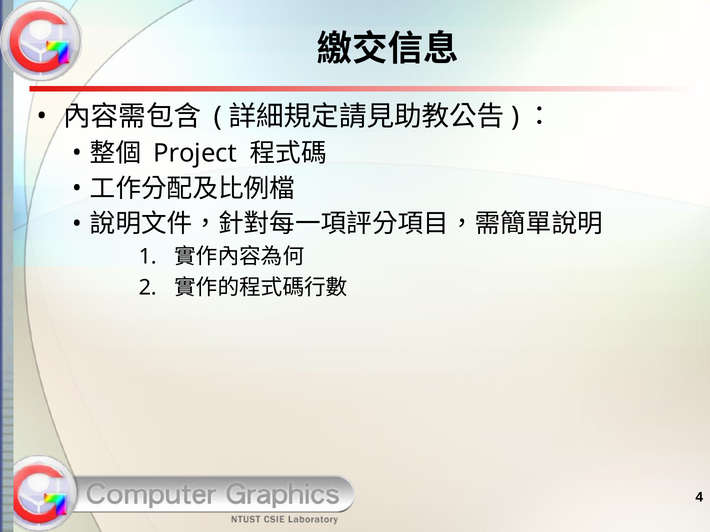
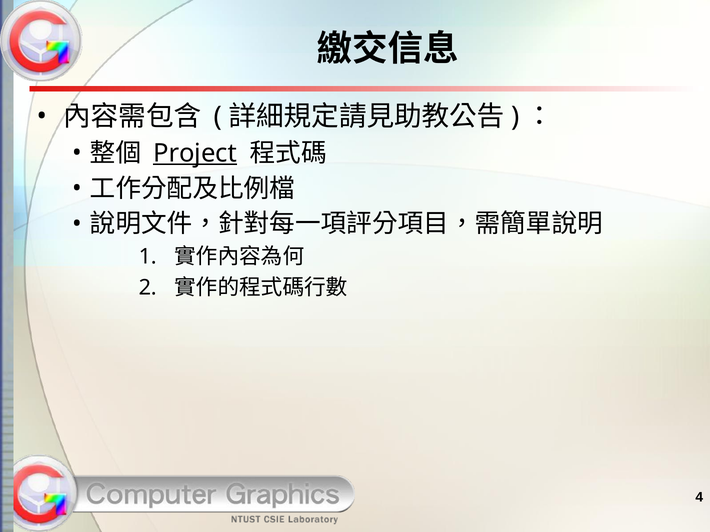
Project underline: none -> present (195, 153)
